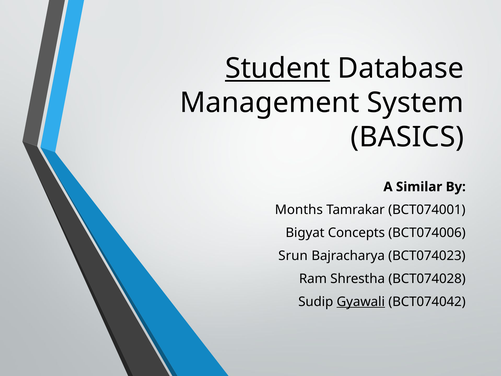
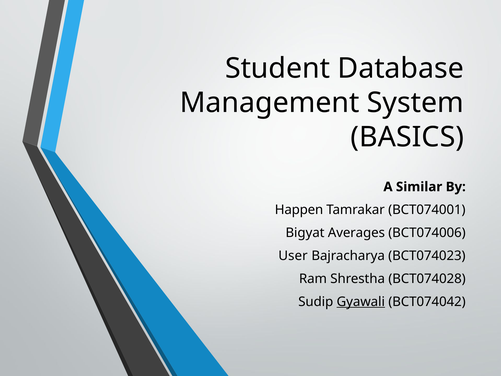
Student underline: present -> none (278, 68)
Months: Months -> Happen (299, 210)
Concepts: Concepts -> Averages (356, 233)
Srun: Srun -> User (293, 256)
